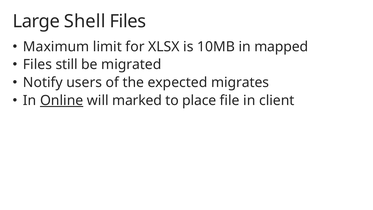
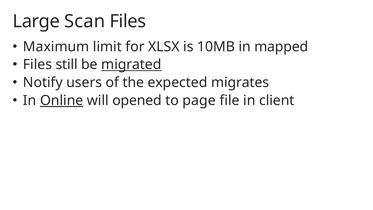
Shell: Shell -> Scan (85, 21)
migrated underline: none -> present (131, 65)
marked: marked -> opened (137, 100)
place: place -> page (199, 100)
